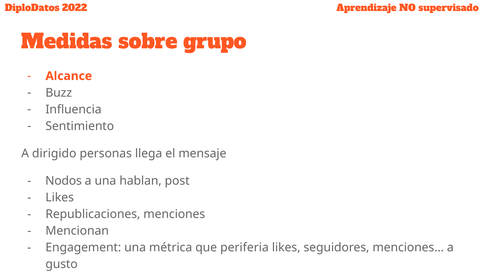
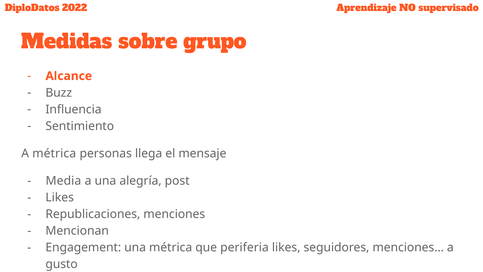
A dirigido: dirigido -> métrica (54, 153)
Nodos: Nodos -> Media (63, 181)
hablan: hablan -> alegría (141, 181)
